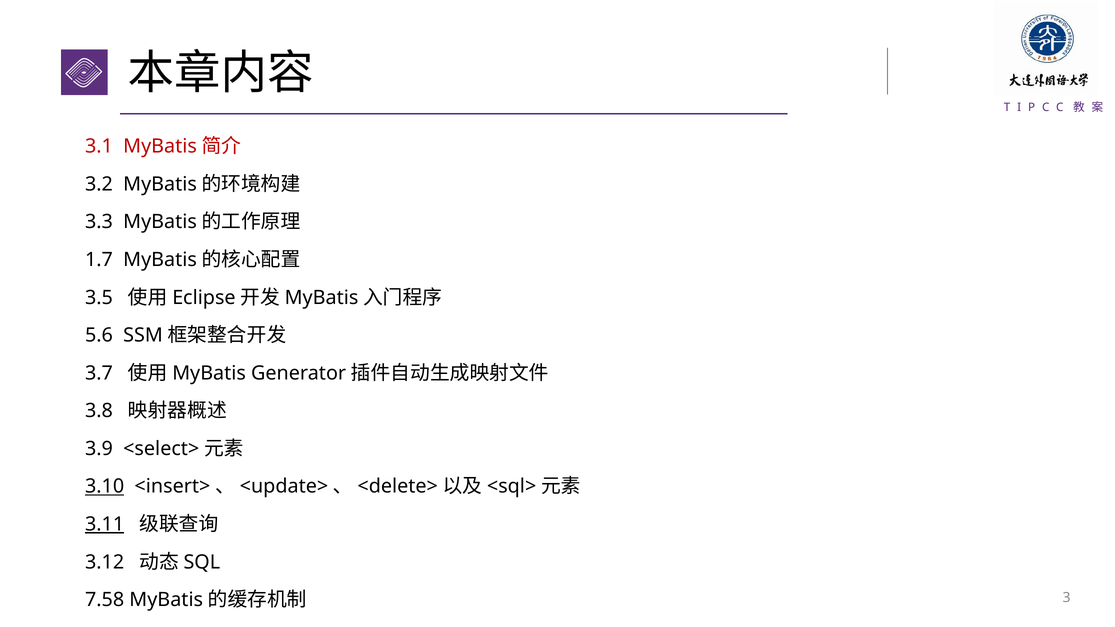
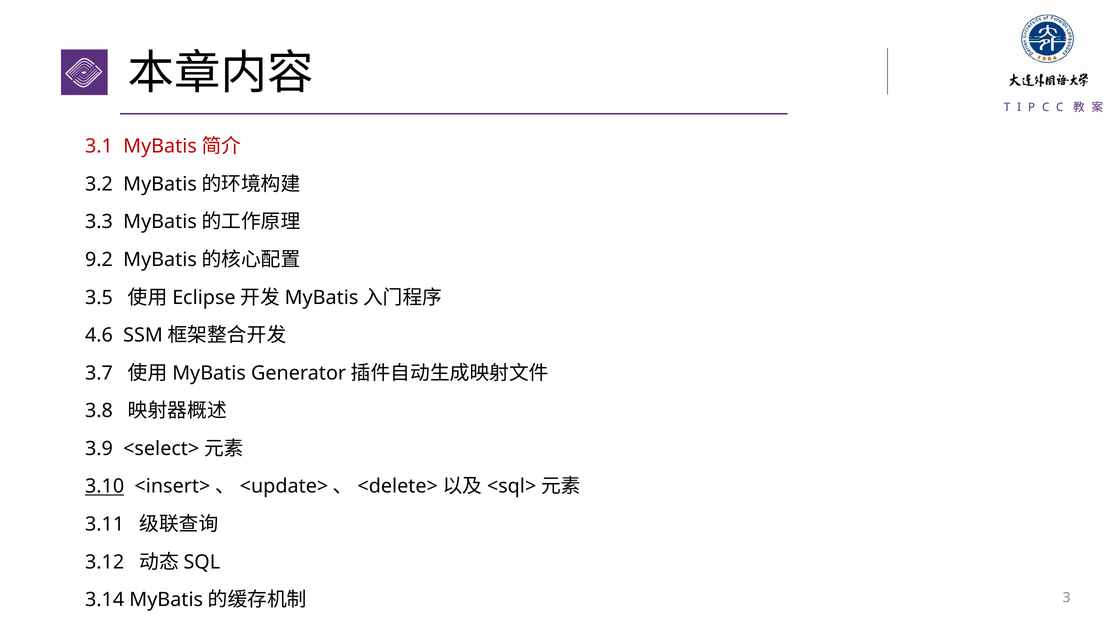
1.7: 1.7 -> 9.2 (99, 260)
5.6: 5.6 -> 4.6 (99, 335)
3.11 underline: present -> none (105, 524)
7.58: 7.58 -> 3.14 (105, 600)
